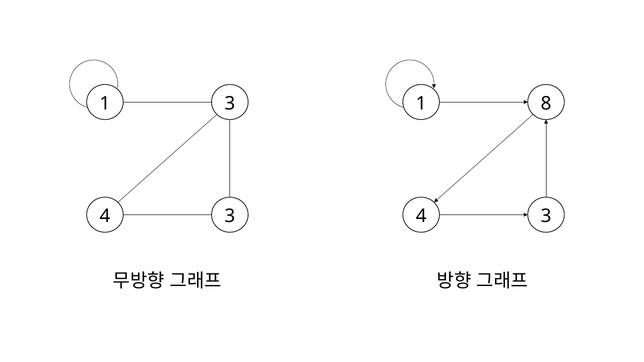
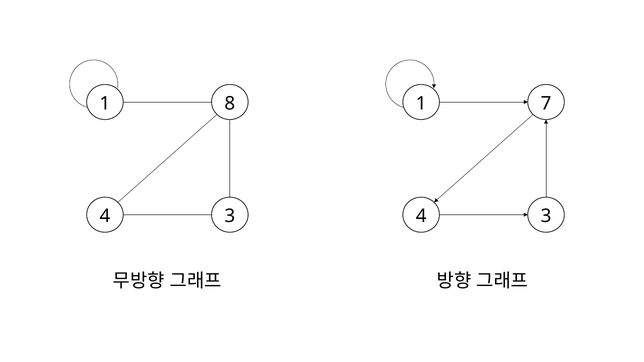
1 3: 3 -> 8 (230, 103)
8: 8 -> 7 (546, 103)
